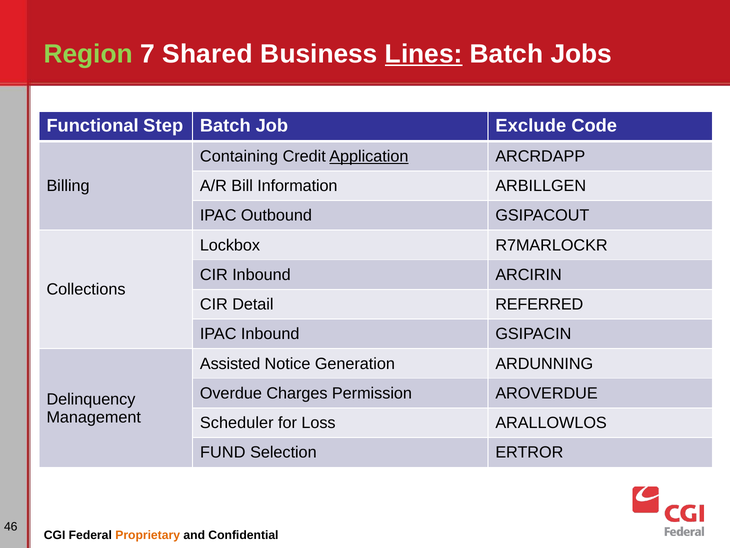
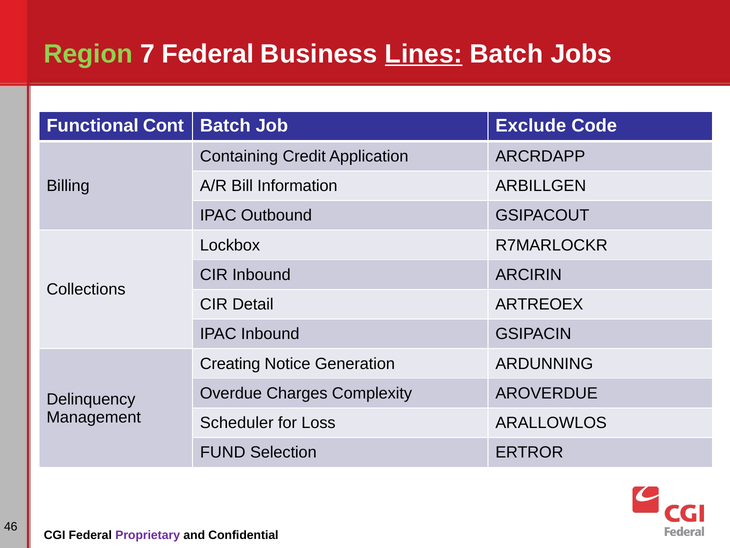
7 Shared: Shared -> Federal (208, 54)
Step: Step -> Cont (163, 126)
Application underline: present -> none (369, 156)
REFERRED: REFERRED -> ARTREOEX (539, 304)
Assisted: Assisted -> Creating (230, 363)
Permission: Permission -> Complexity (372, 393)
Proprietary colour: orange -> purple (148, 535)
